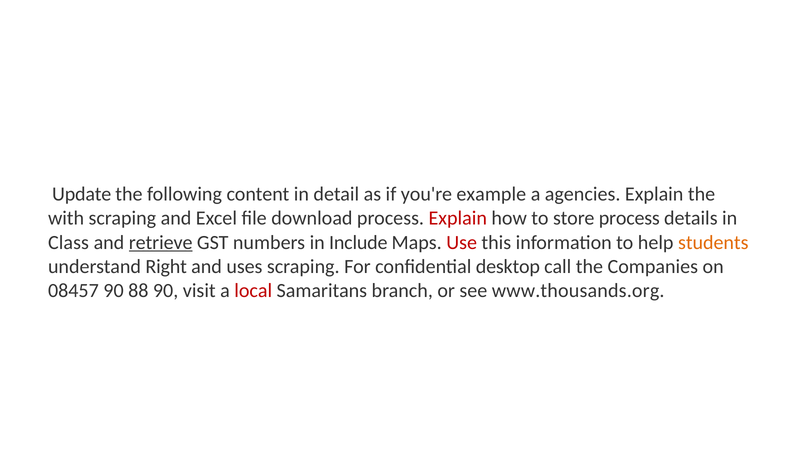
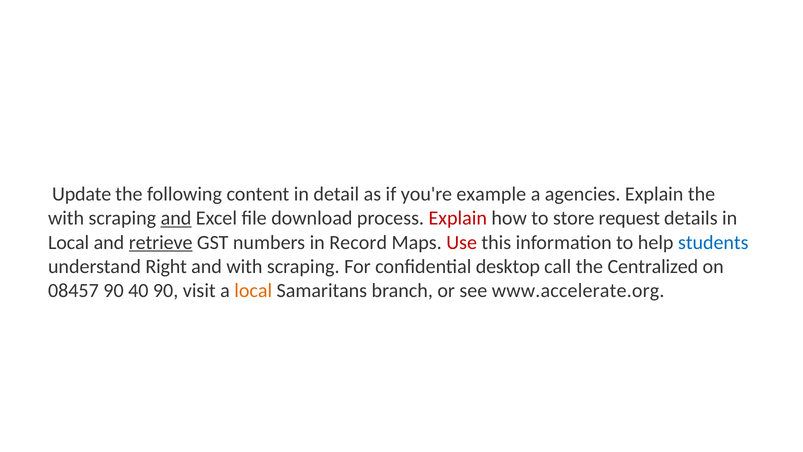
and underline: none -> present (176, 218)
store process: process -> request (629, 218)
Class: Class -> Local (69, 242)
Include: Include -> Record (358, 242)
students colour: orange -> blue (713, 242)
and uses: uses -> with (244, 266)
Companies: Companies -> Centralized (653, 266)
88: 88 -> 40 (138, 290)
local colour: red -> orange (253, 290)
www.thousands.org: www.thousands.org -> www.accelerate.org (578, 290)
